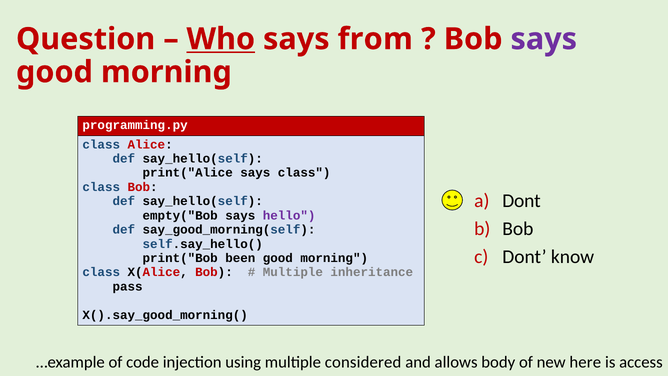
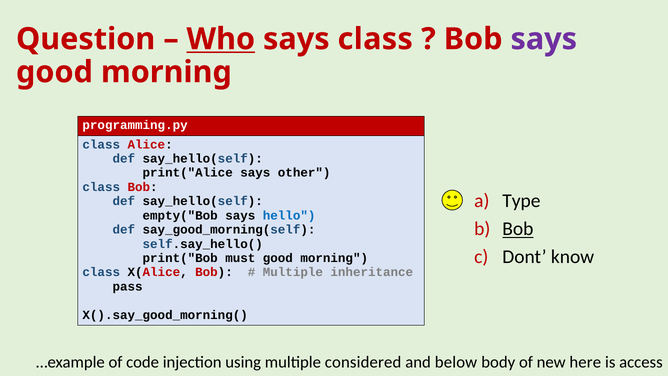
says from: from -> class (375, 39)
says class: class -> other (304, 173)
Dont: Dont -> Type (521, 201)
hello colour: purple -> blue (289, 215)
Bob underline: none -> present (518, 229)
been: been -> must (240, 258)
allows: allows -> below (456, 362)
